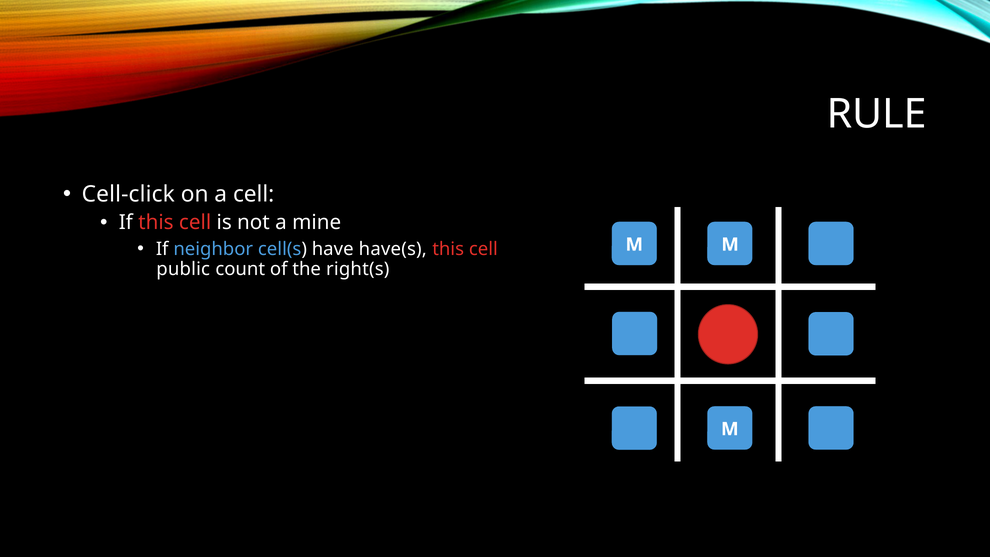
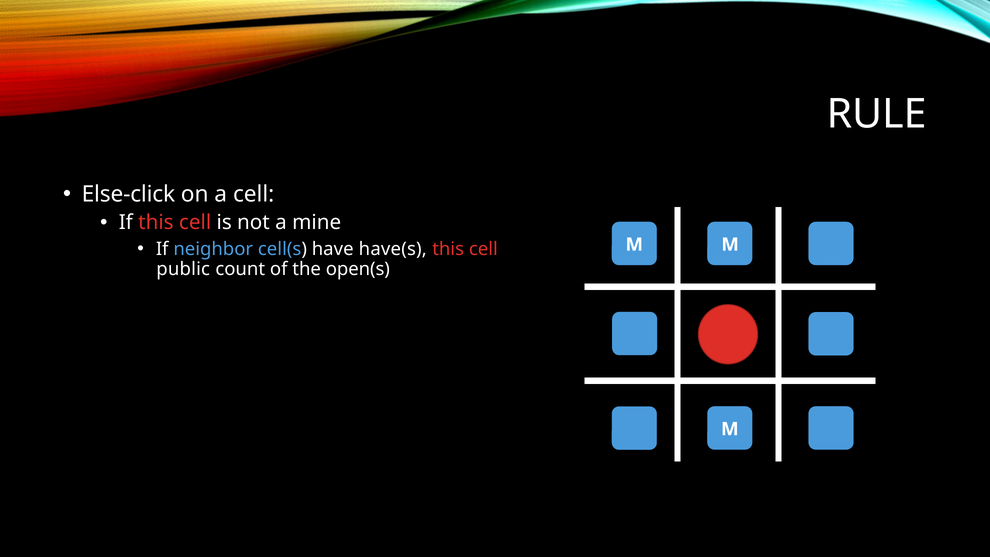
Cell-click: Cell-click -> Else-click (128, 194)
right(s: right(s -> open(s (358, 269)
